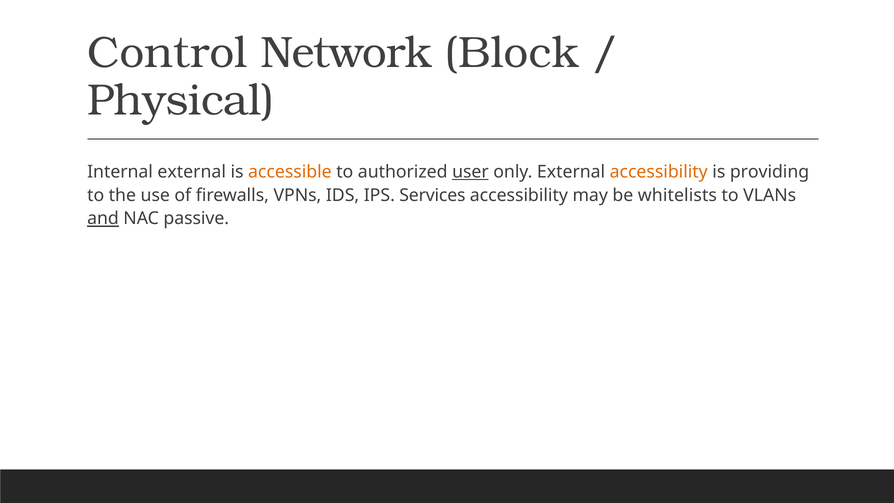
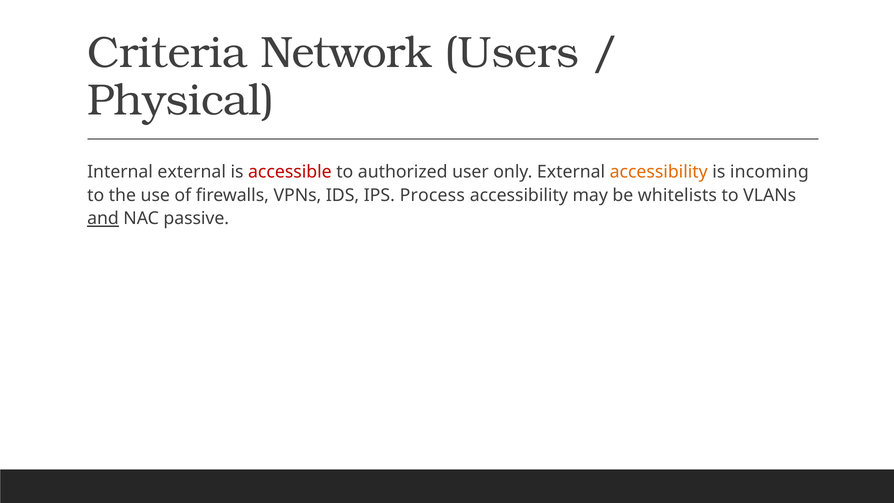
Control: Control -> Criteria (167, 53)
Block: Block -> Users (512, 53)
accessible colour: orange -> red (290, 172)
user underline: present -> none (470, 172)
providing: providing -> incoming (769, 172)
Services: Services -> Process (432, 195)
